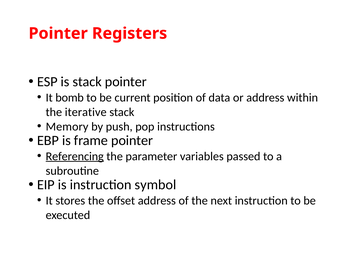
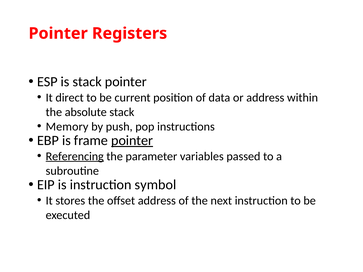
bomb: bomb -> direct (70, 98)
iterative: iterative -> absolute (86, 112)
pointer underline: none -> present (132, 141)
